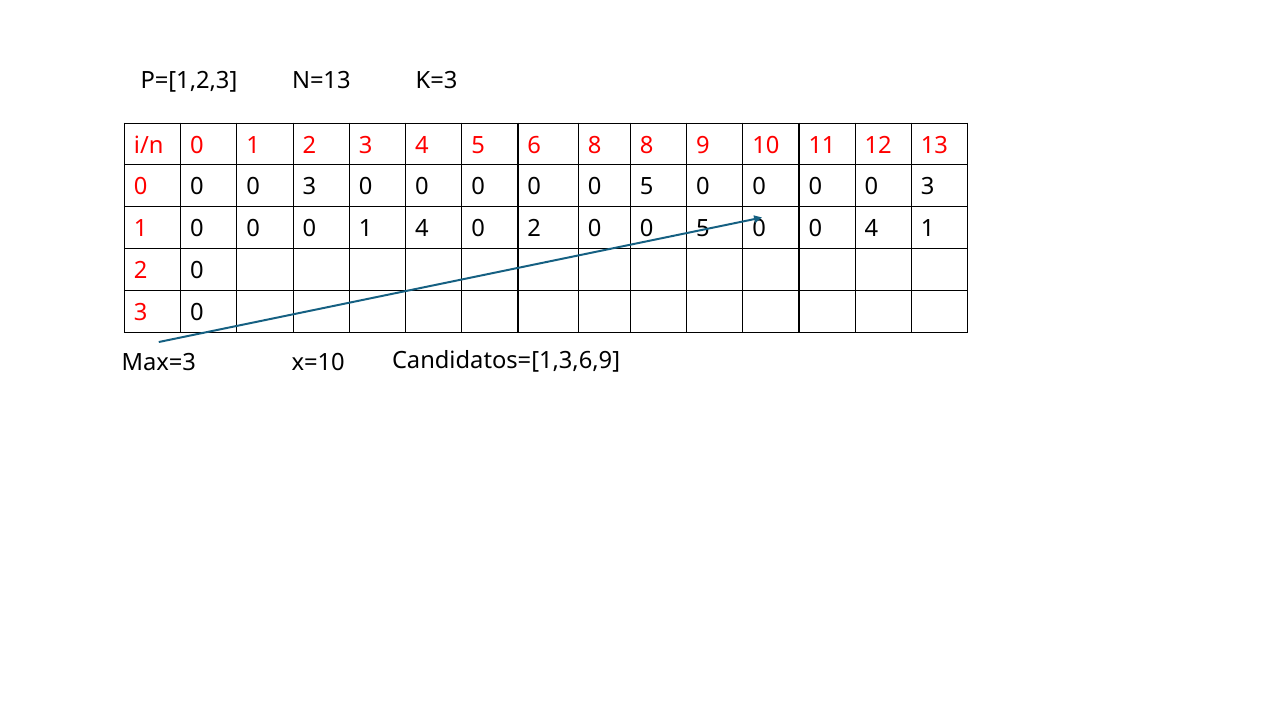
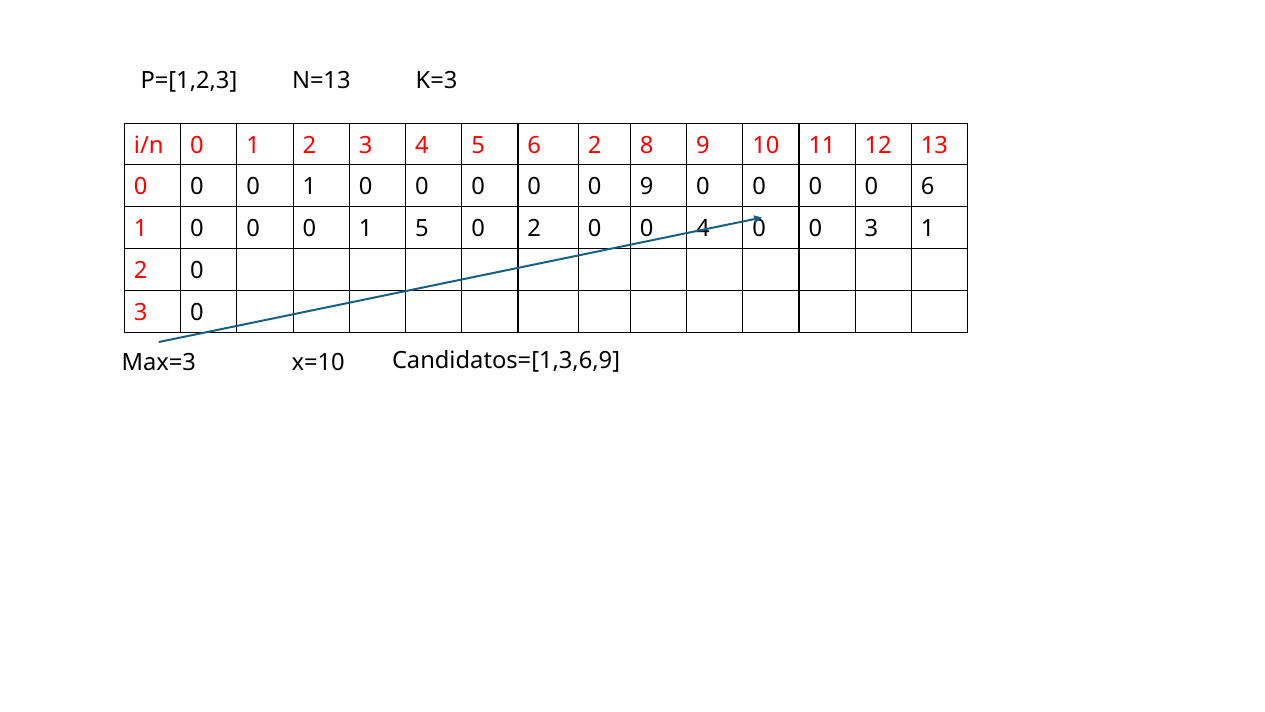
6 8: 8 -> 2 (595, 145)
3: 3 -> 1 (309, 187)
0 0 0 5: 5 -> 9 (647, 187)
3: 3 -> 6 (928, 187)
1 4: 4 -> 5 (422, 229)
2 0 0 5: 5 -> 4 (703, 229)
0 0 4: 4 -> 3 (872, 229)
